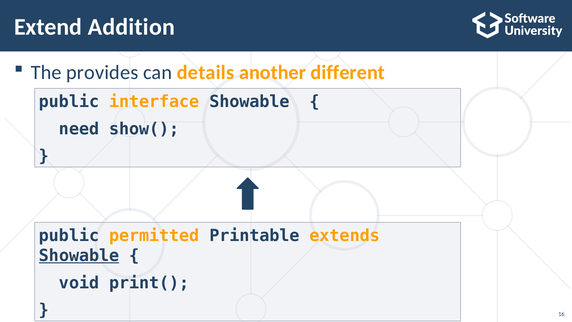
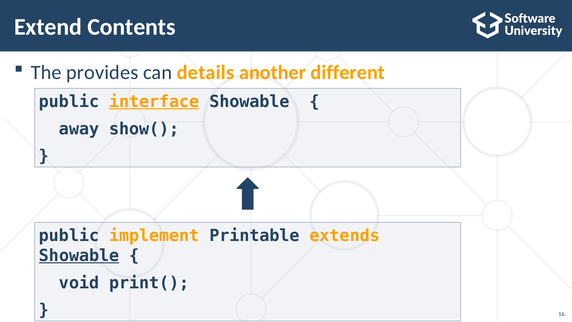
Addition: Addition -> Contents (131, 27)
interface underline: none -> present (154, 102)
need: need -> away (79, 129)
permitted: permitted -> implement (154, 235)
